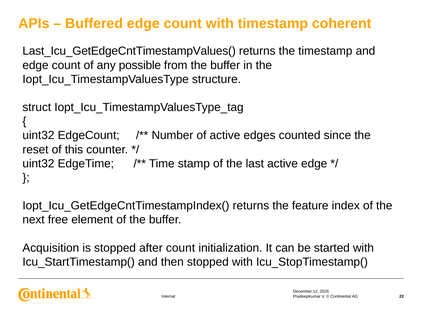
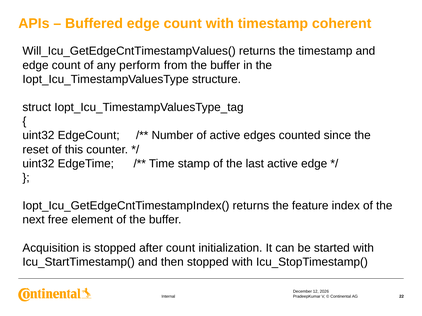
Last_Icu_GetEdgeCntTimestampValues(: Last_Icu_GetEdgeCntTimestampValues( -> Will_Icu_GetEdgeCntTimestampValues( (129, 51)
possible: possible -> perform (140, 65)
